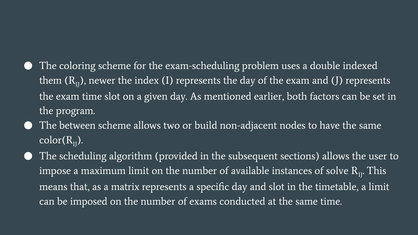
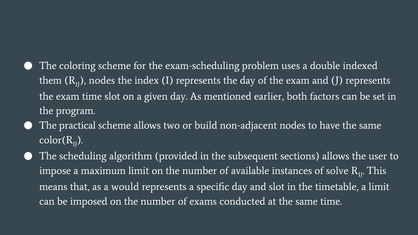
newer: newer -> nodes (102, 80)
between: between -> practical (77, 125)
matrix: matrix -> would (125, 187)
